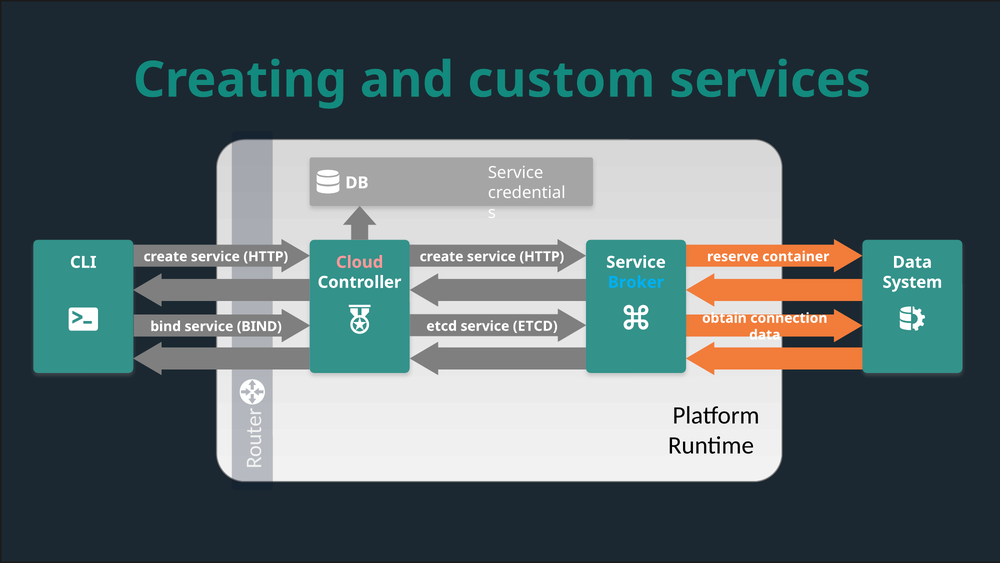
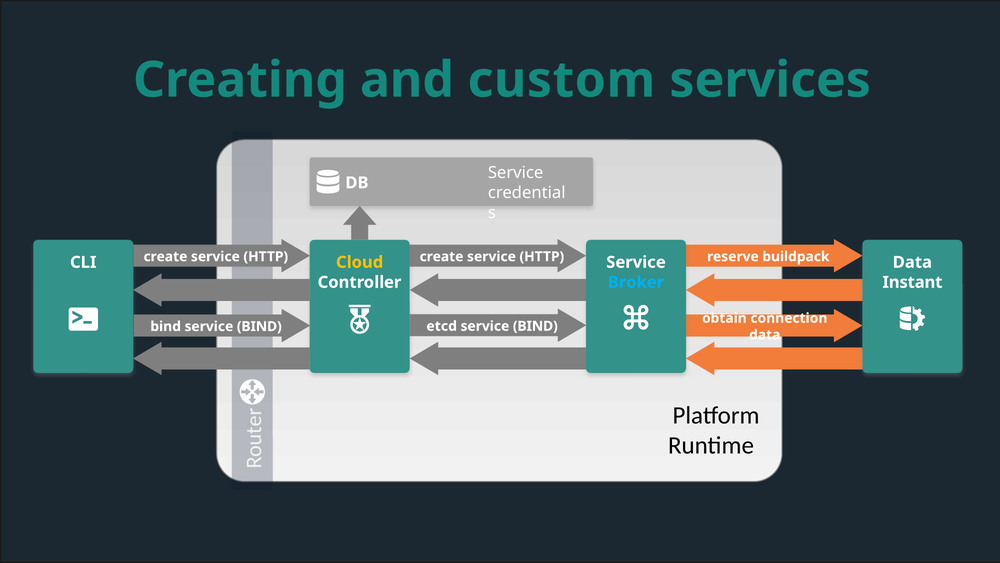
container: container -> buildpack (796, 256)
Cloud colour: pink -> yellow (360, 262)
System: System -> Instant (912, 282)
ETCD: ETCD -> BIND (535, 326)
